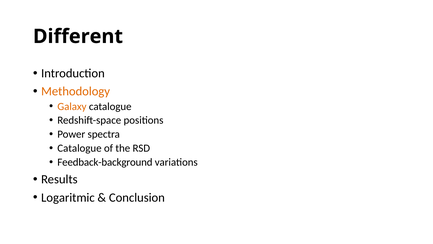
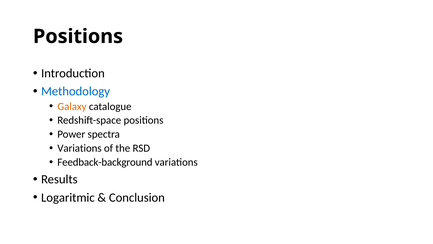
Different: Different -> Positions (78, 36)
Methodology colour: orange -> blue (76, 91)
Catalogue: Catalogue -> Variations (79, 148)
